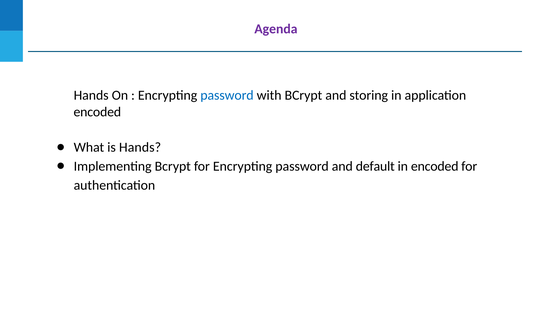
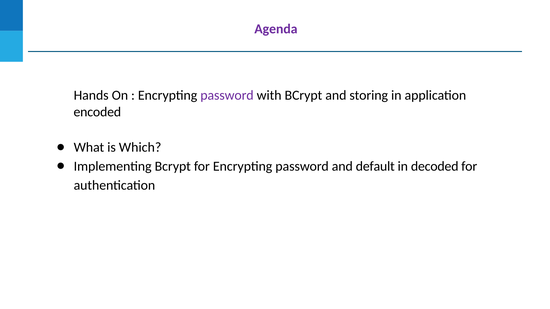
password colour: blue -> purple (227, 96)
is Hands: Hands -> Which (140, 147)
in encoded: encoded -> decoded (435, 166)
